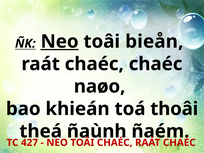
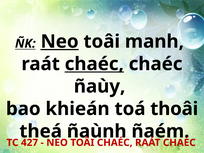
bieån: bieån -> manh (154, 42)
chaéc underline: none -> present (94, 64)
naøo: naøo -> ñaùy (100, 86)
